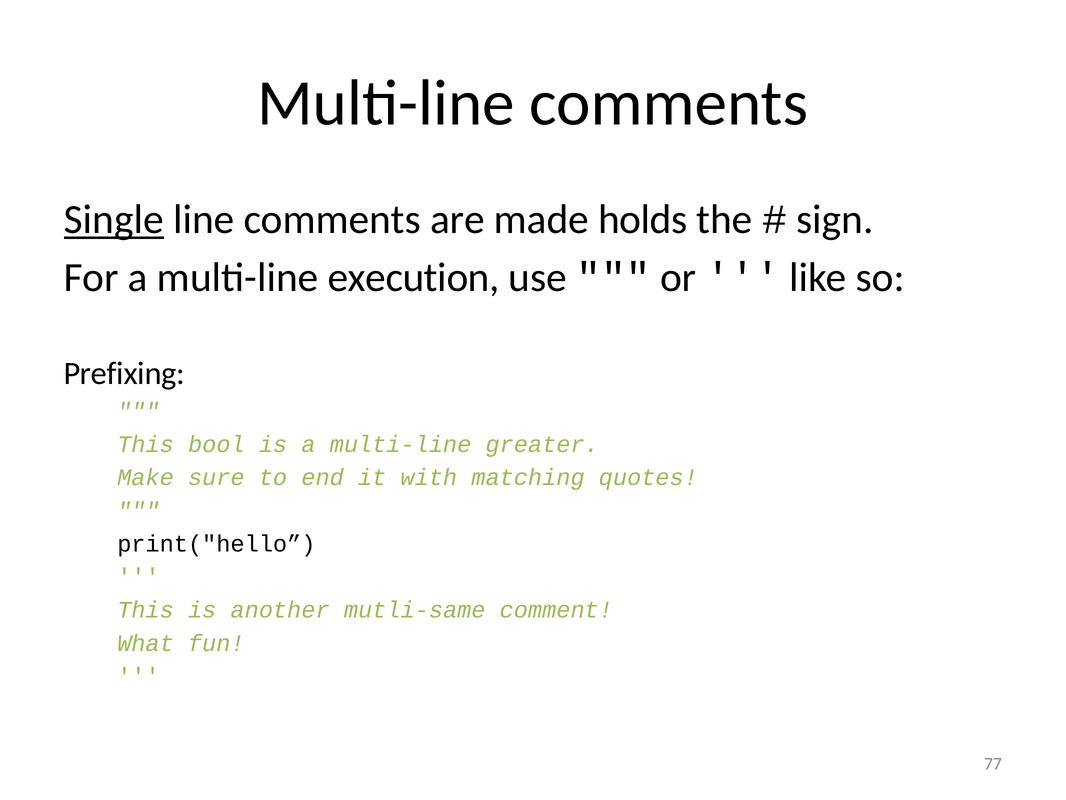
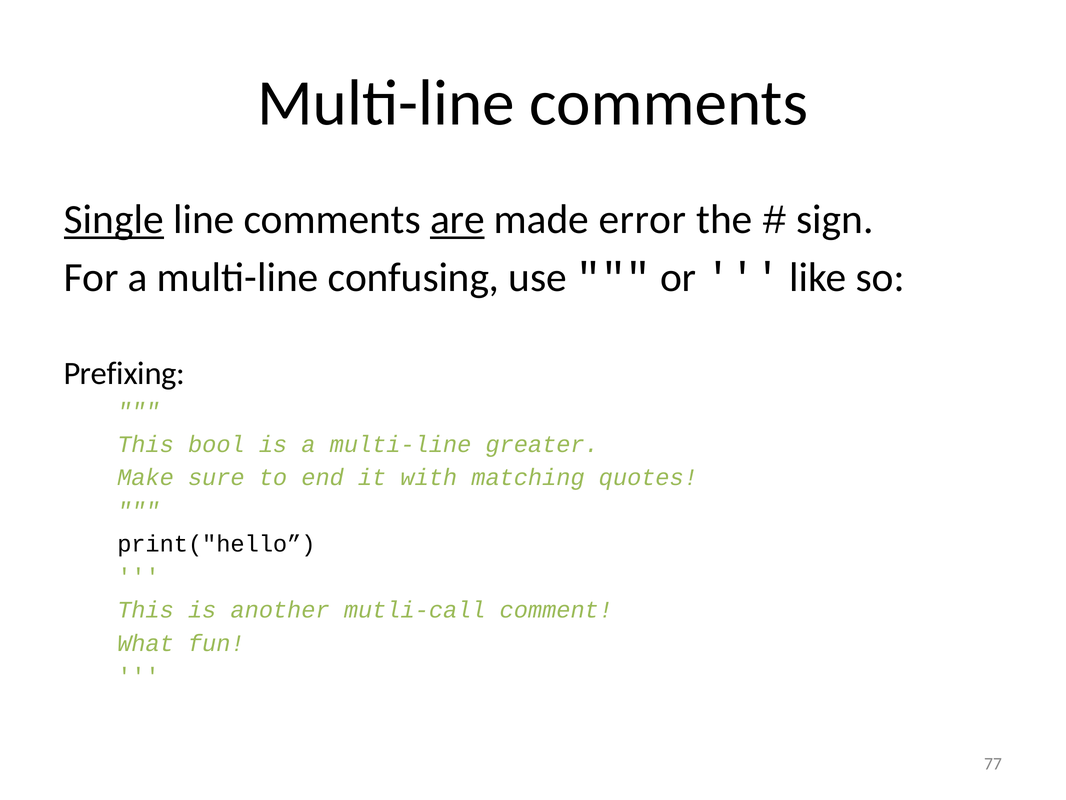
are underline: none -> present (457, 220)
holds: holds -> error (642, 220)
execution: execution -> confusing (414, 278)
mutli-same: mutli-same -> mutli-call (415, 610)
